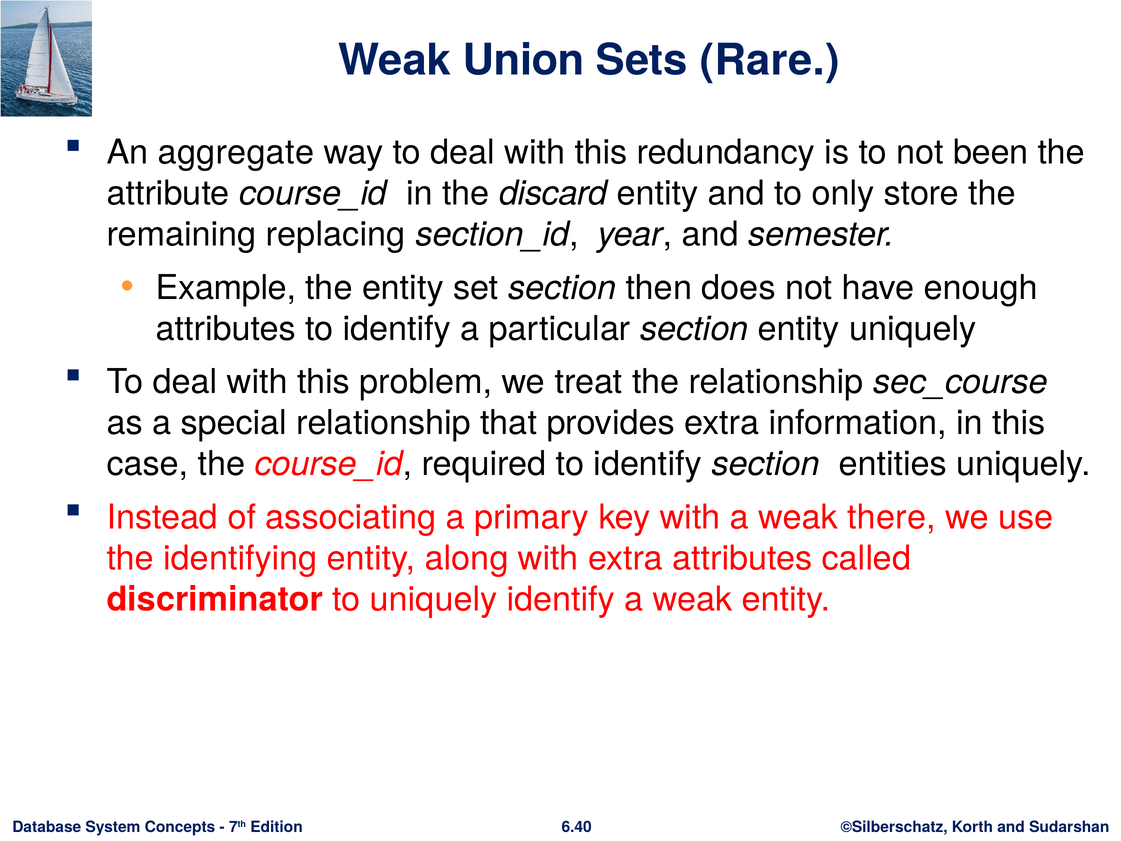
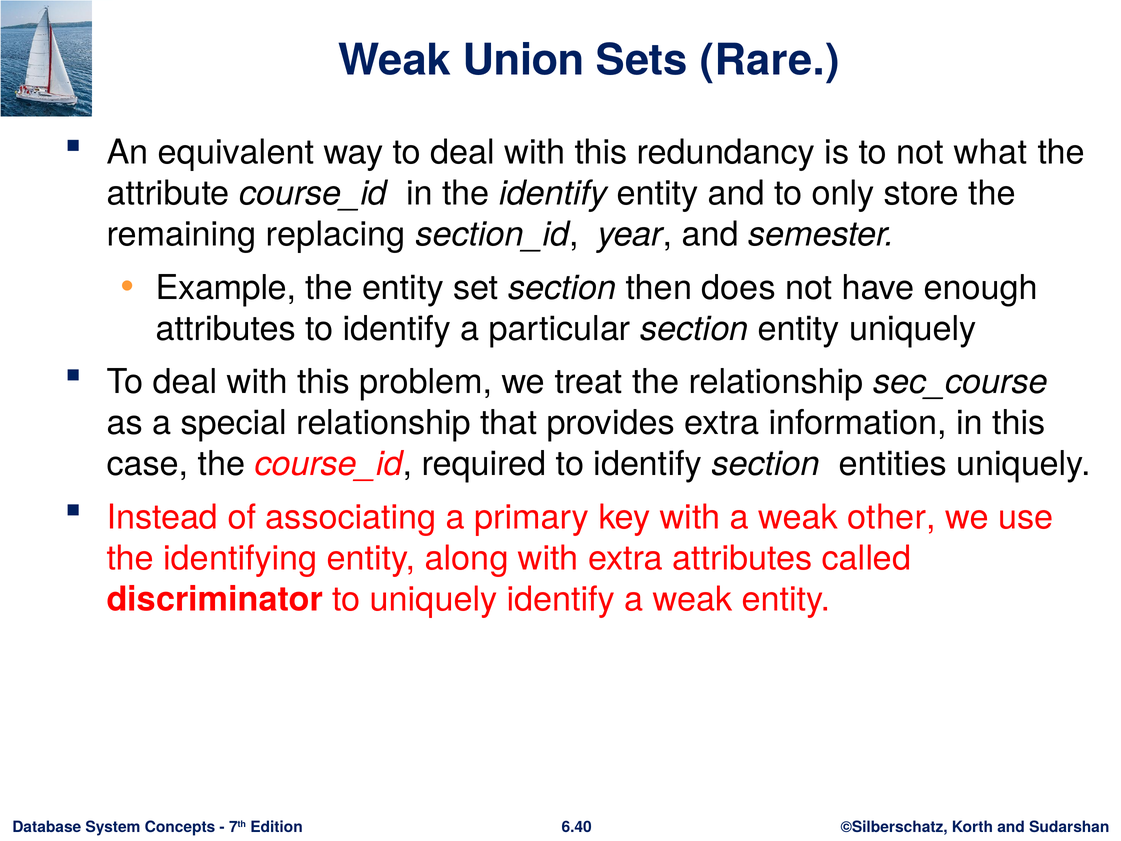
aggregate: aggregate -> equivalent (236, 152)
been: been -> what (990, 152)
the discard: discard -> identify (553, 193)
there: there -> other (892, 517)
